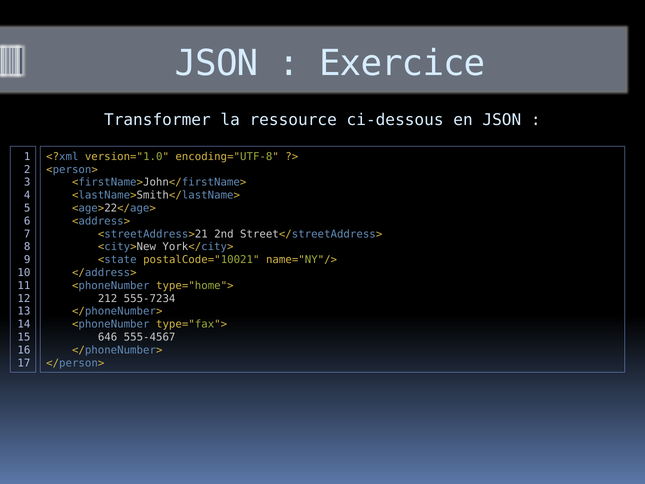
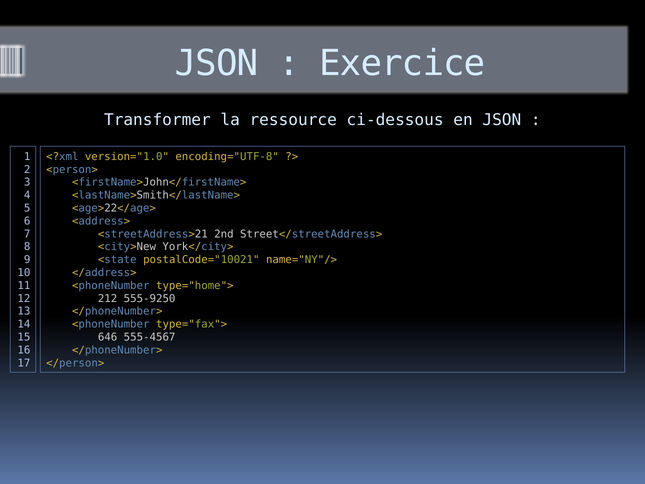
555-7234: 555-7234 -> 555-9250 (150, 298)
